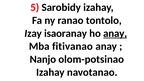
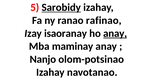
Sarobidy underline: none -> present (61, 7)
tontolo: tontolo -> rafinao (104, 20)
fitivanao: fitivanao -> maminay (73, 46)
